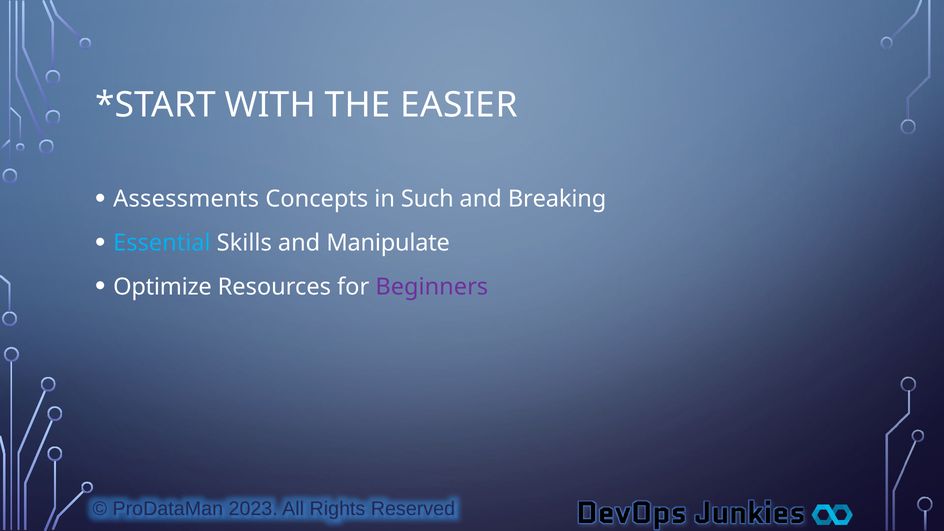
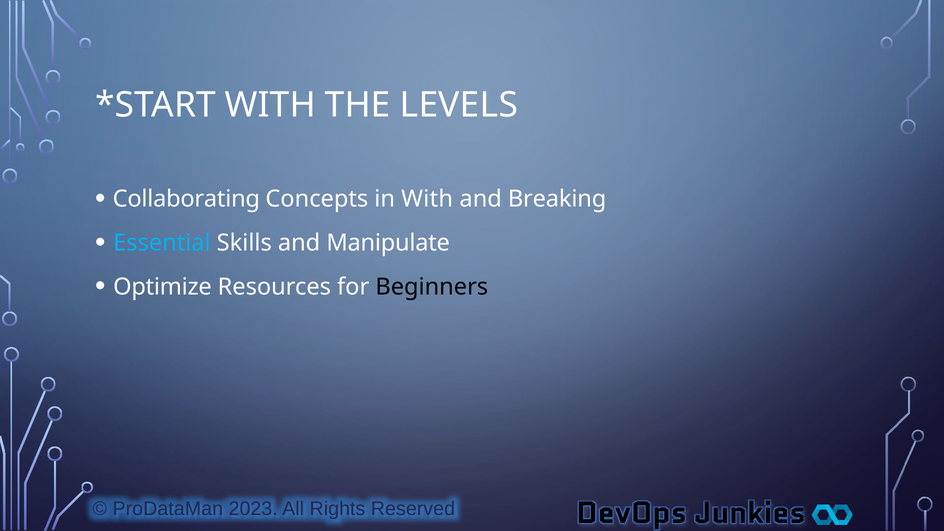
EASIER: EASIER -> LEVELS (459, 105)
Assessments: Assessments -> Collaborating (186, 199)
in Such: Such -> With (427, 199)
Beginners colour: purple -> black (432, 287)
